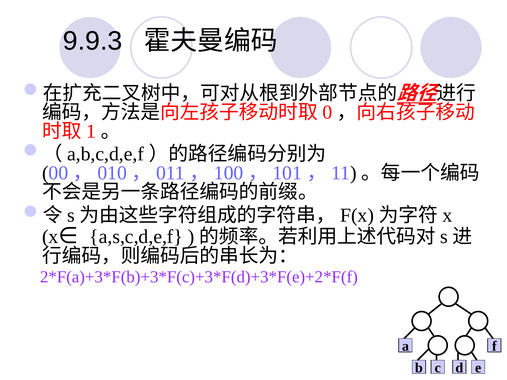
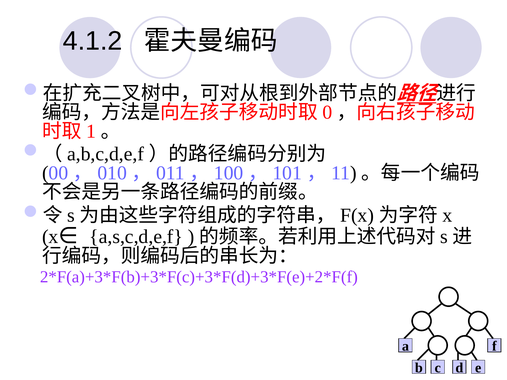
9.9.3: 9.9.3 -> 4.1.2 (93, 41)
